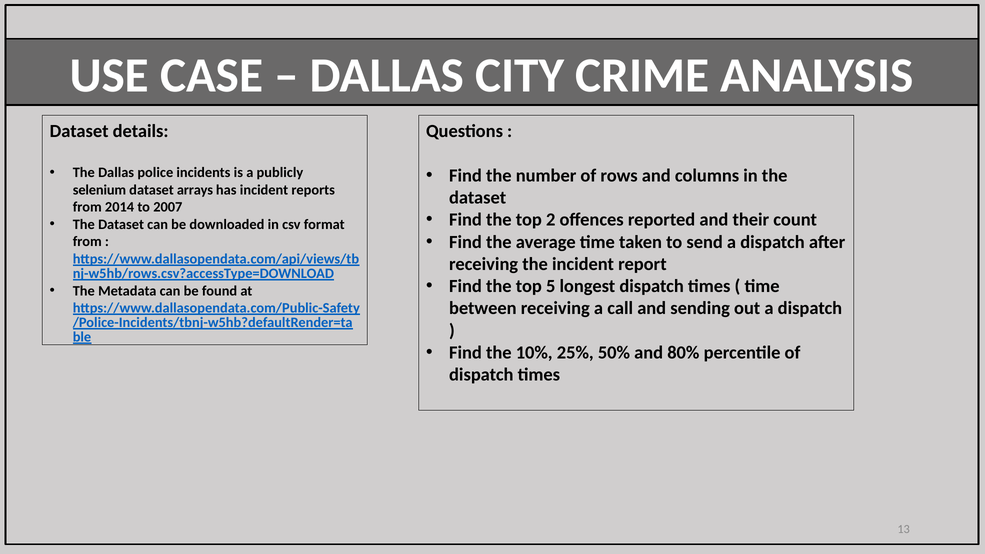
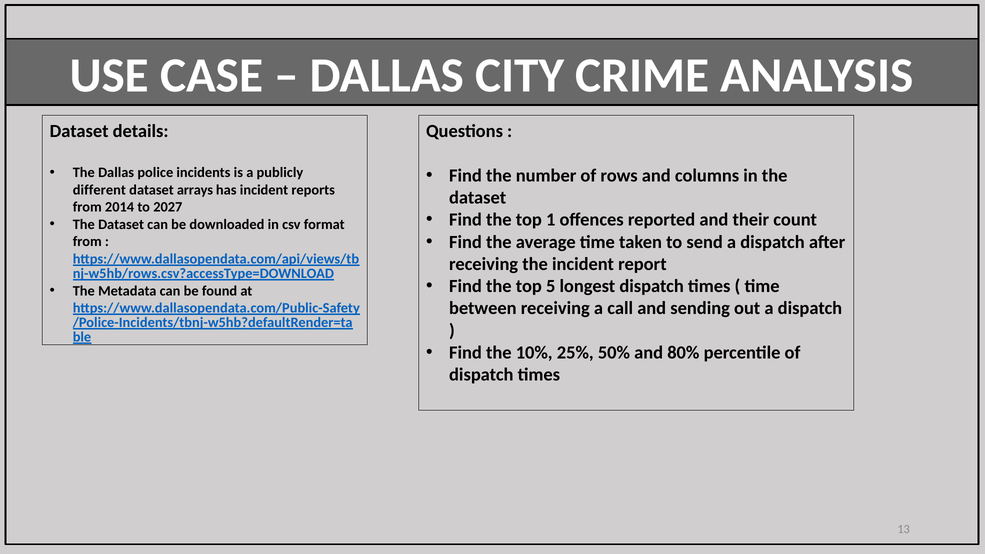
selenium: selenium -> different (99, 190)
2007: 2007 -> 2027 (168, 207)
2: 2 -> 1 (551, 220)
